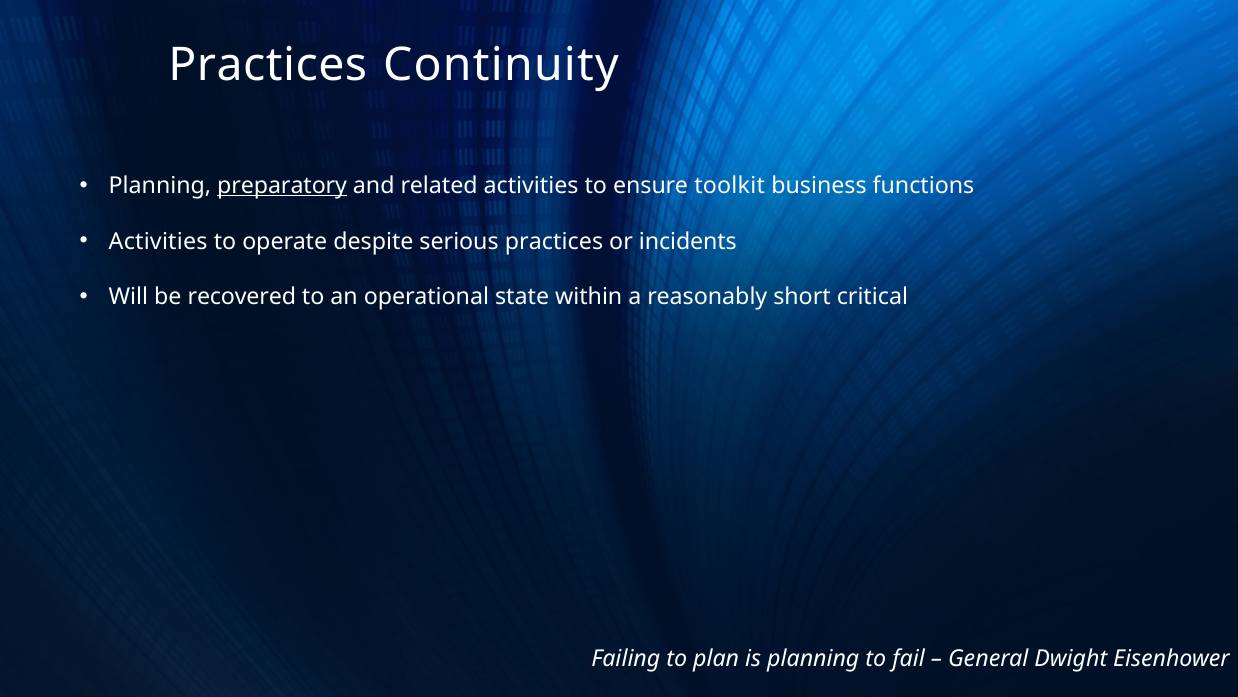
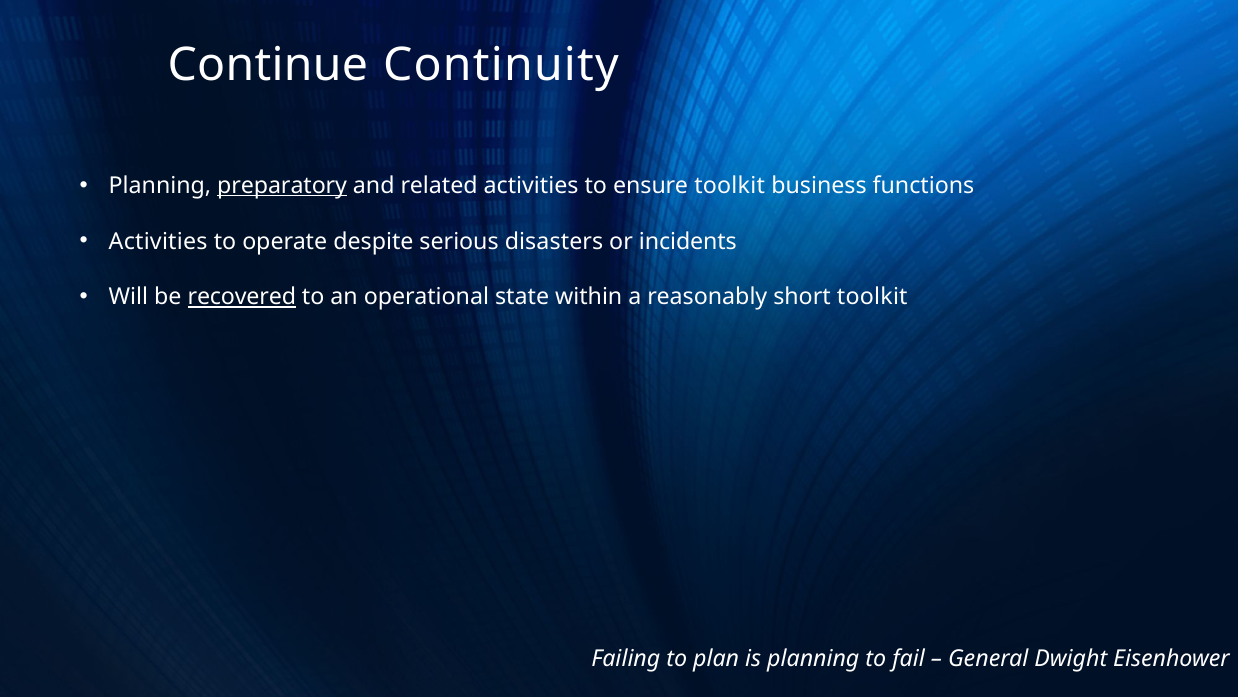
Practices: Practices -> Continue (268, 65)
serious practices: practices -> disasters (554, 241)
recovered underline: none -> present (242, 297)
short critical: critical -> toolkit (872, 297)
